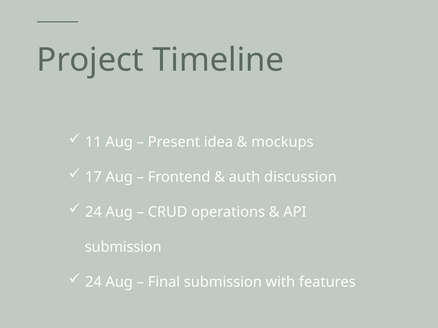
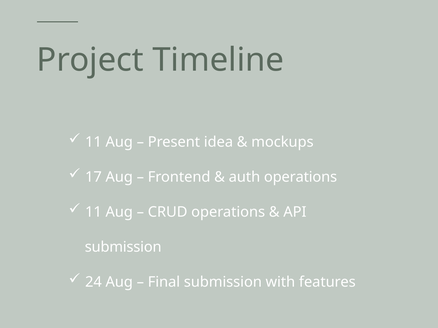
auth discussion: discussion -> operations (301, 177)
24: 24 -> 11 (93, 212)
